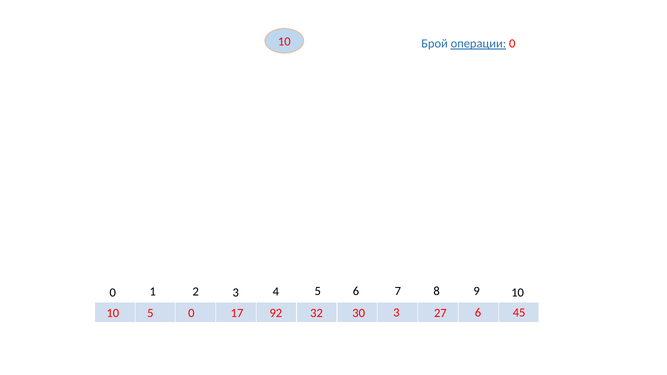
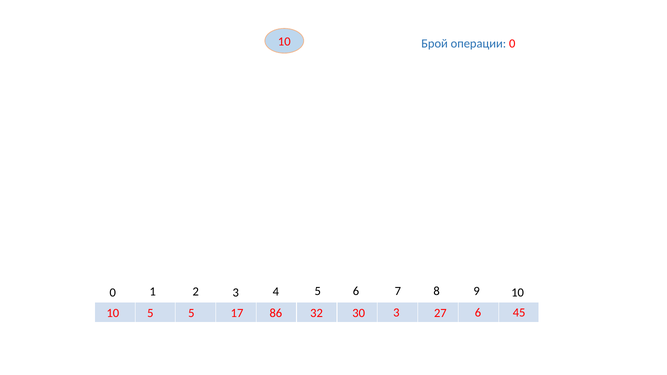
операции underline: present -> none (478, 44)
92: 92 -> 86 (276, 313)
5 0: 0 -> 5 (191, 313)
